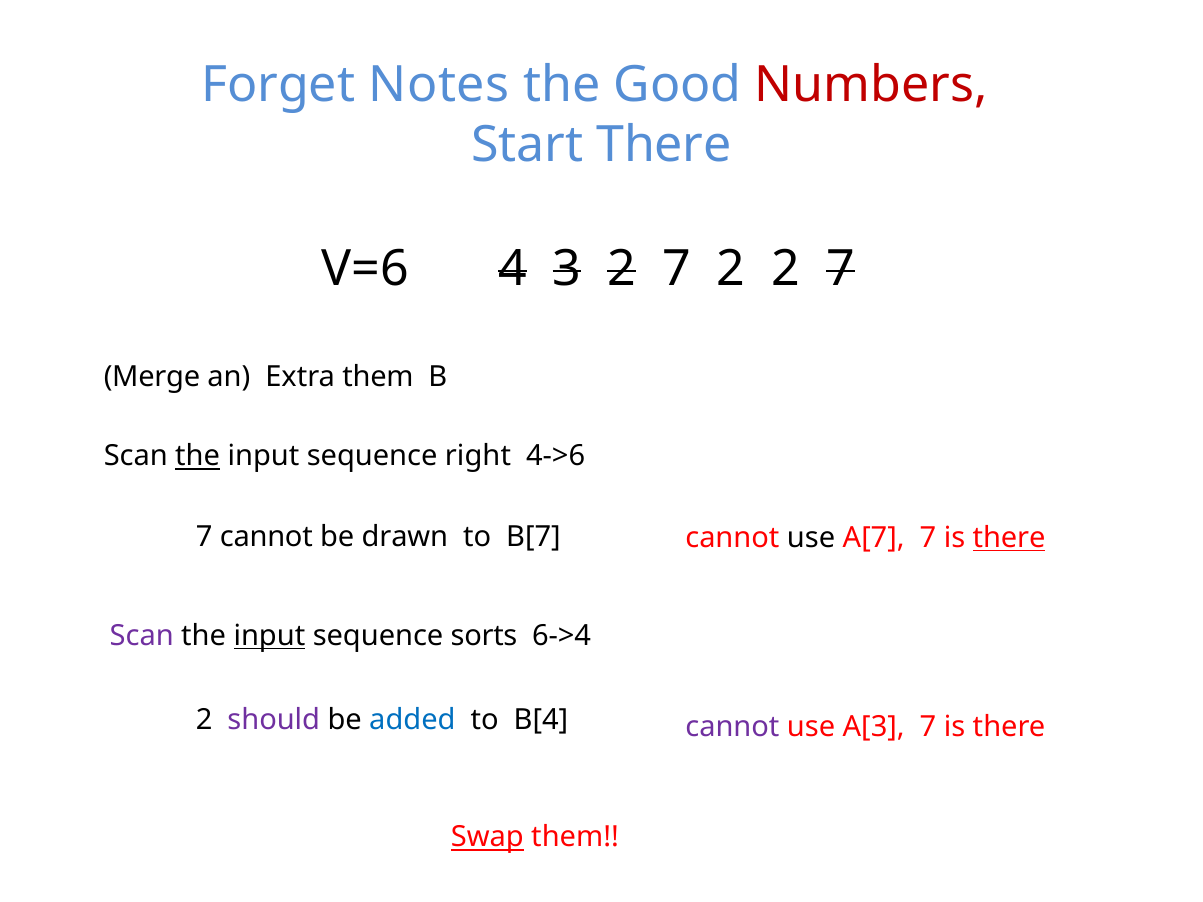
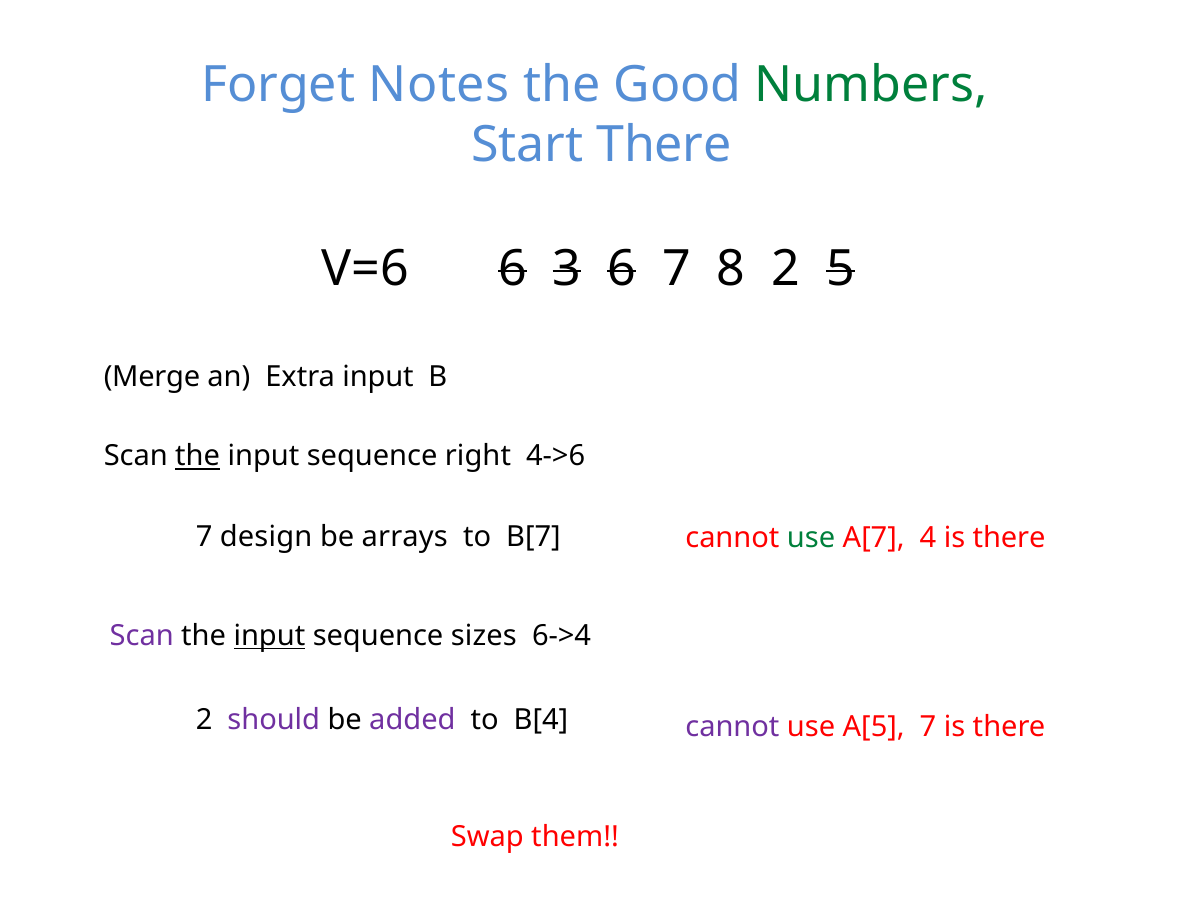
Numbers colour: red -> green (871, 85)
V=6 4: 4 -> 6 (512, 270)
3 2: 2 -> 6 (622, 270)
7 2: 2 -> 8 (731, 270)
7: 7 -> 5 (841, 270)
Extra them: them -> input (378, 377)
cannot: cannot -> design (266, 537)
drawn: drawn -> arrays (405, 537)
use colour: black -> green (811, 538)
A[7 7: 7 -> 4 (928, 538)
there underline: present -> none (1009, 538)
sorts: sorts -> sizes (484, 636)
added colour: blue -> purple (412, 720)
A[3: A[3 -> A[5 (874, 727)
Swap underline: present -> none (487, 837)
